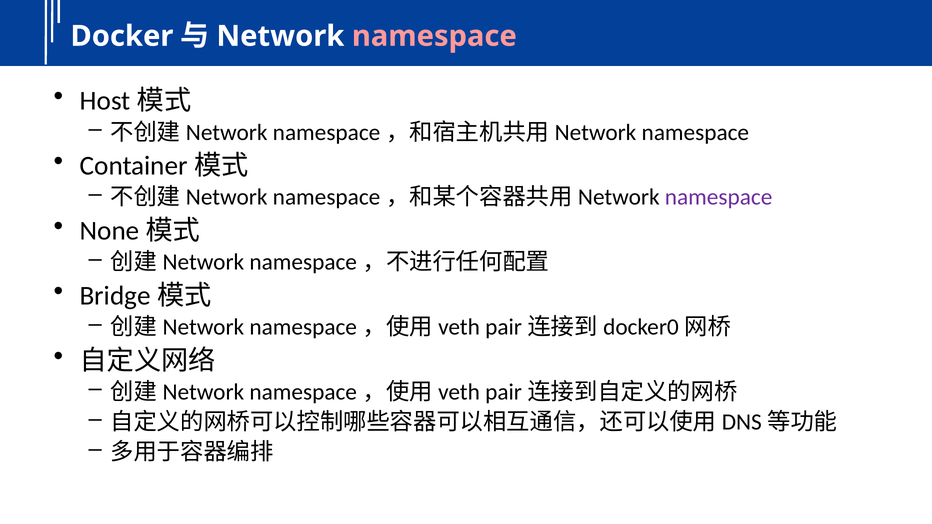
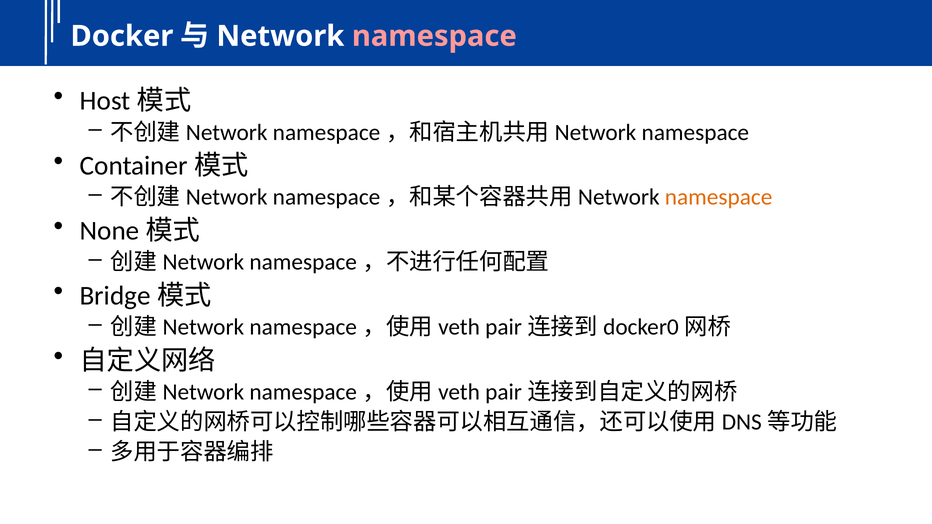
namespace colour: purple -> orange (719, 197)
